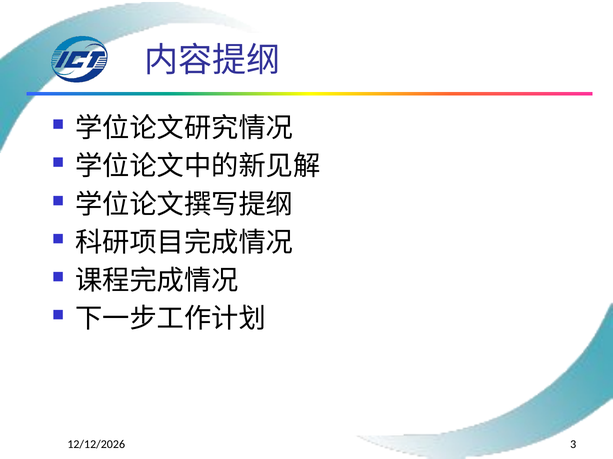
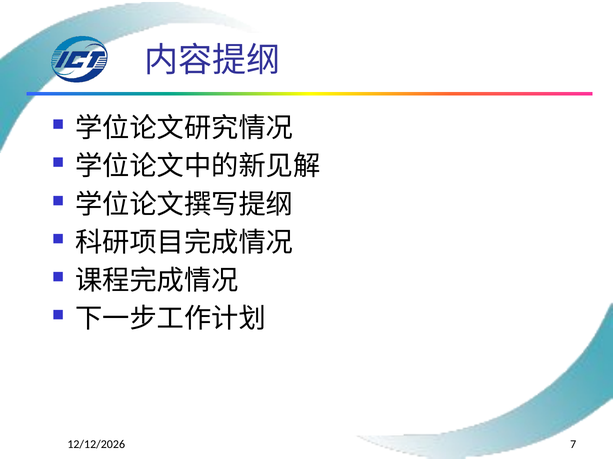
3: 3 -> 7 (573, 445)
